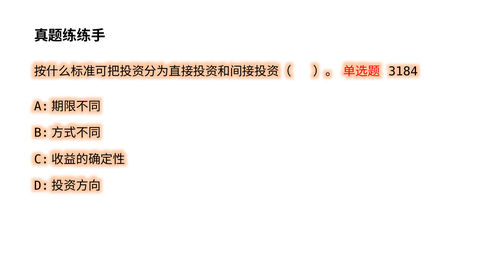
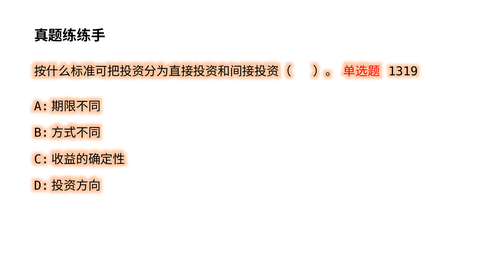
3184: 3184 -> 1319 (403, 72)
